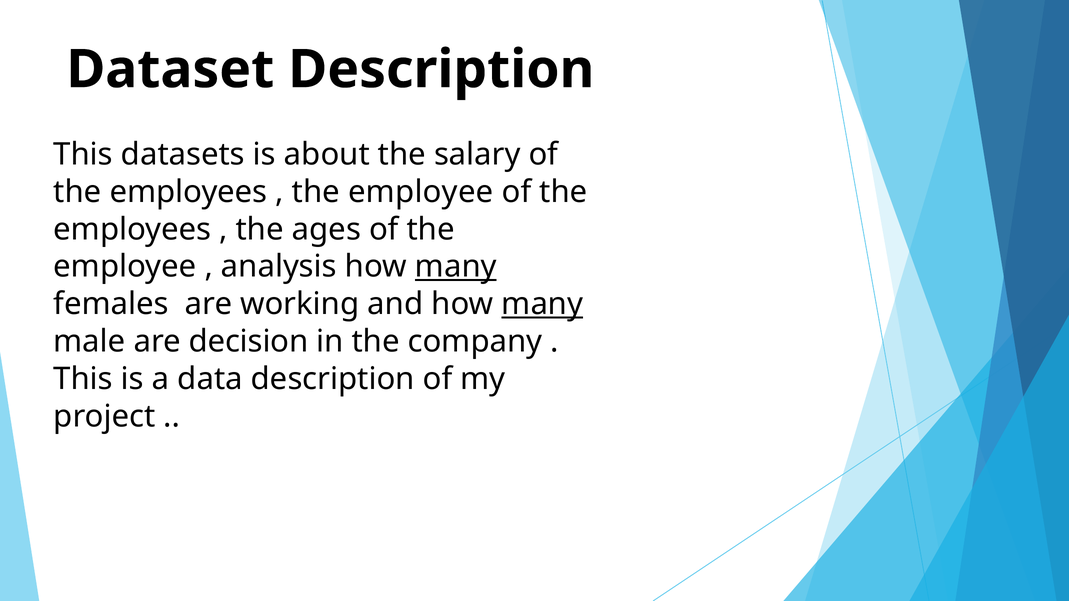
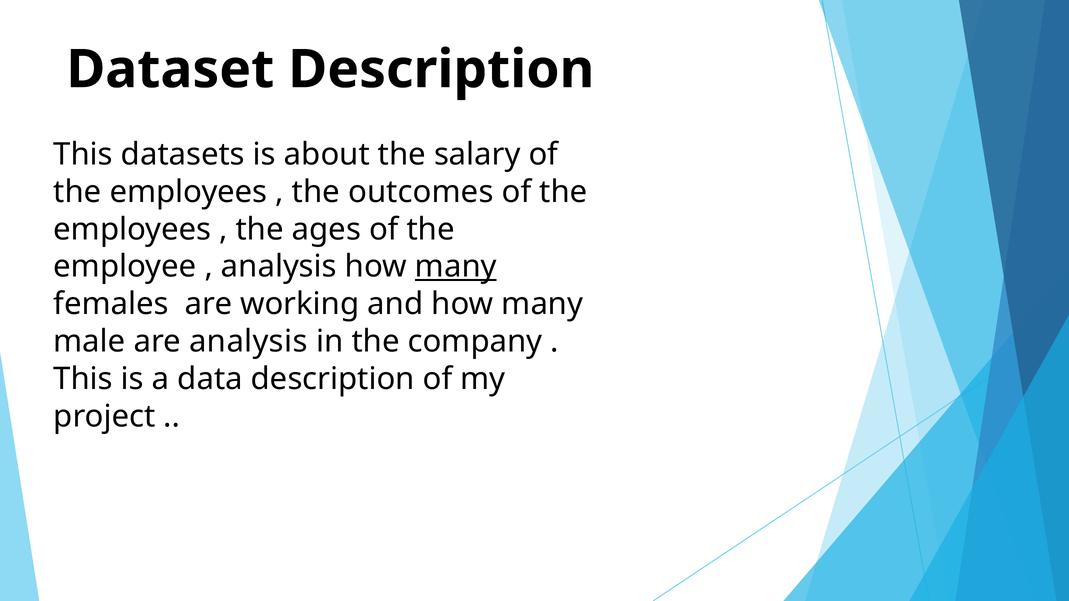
employee: employee -> outcomes (421, 192)
many underline: present -> none (542, 304)
are decision: decision -> analysis (248, 342)
